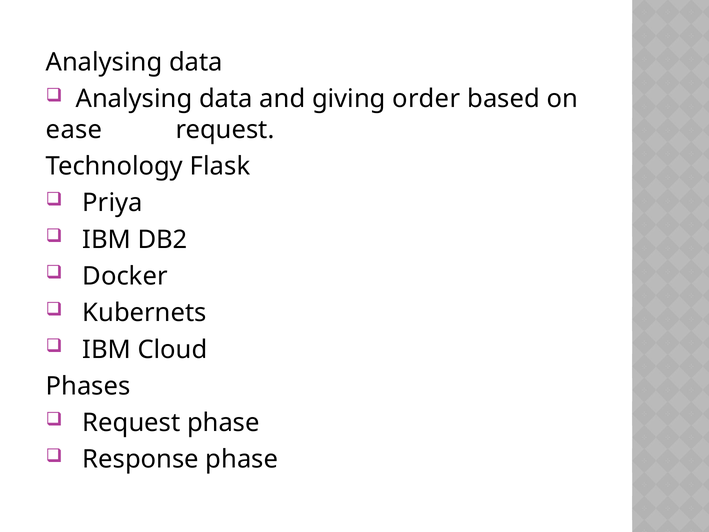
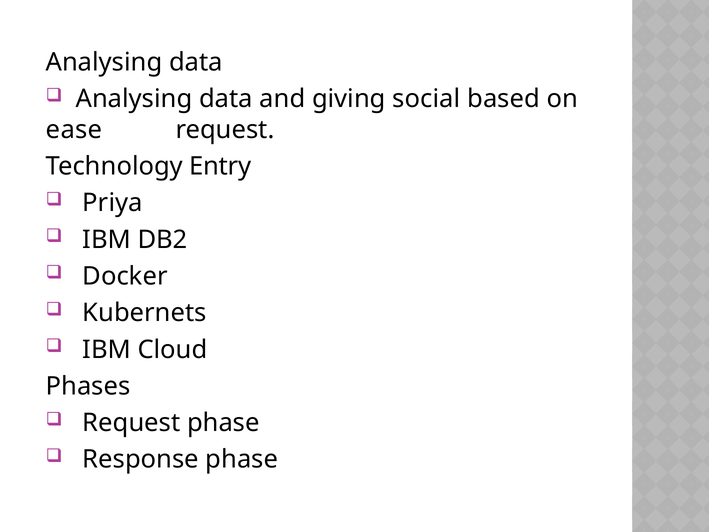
order: order -> social (426, 99)
Flask: Flask -> Entry (220, 166)
